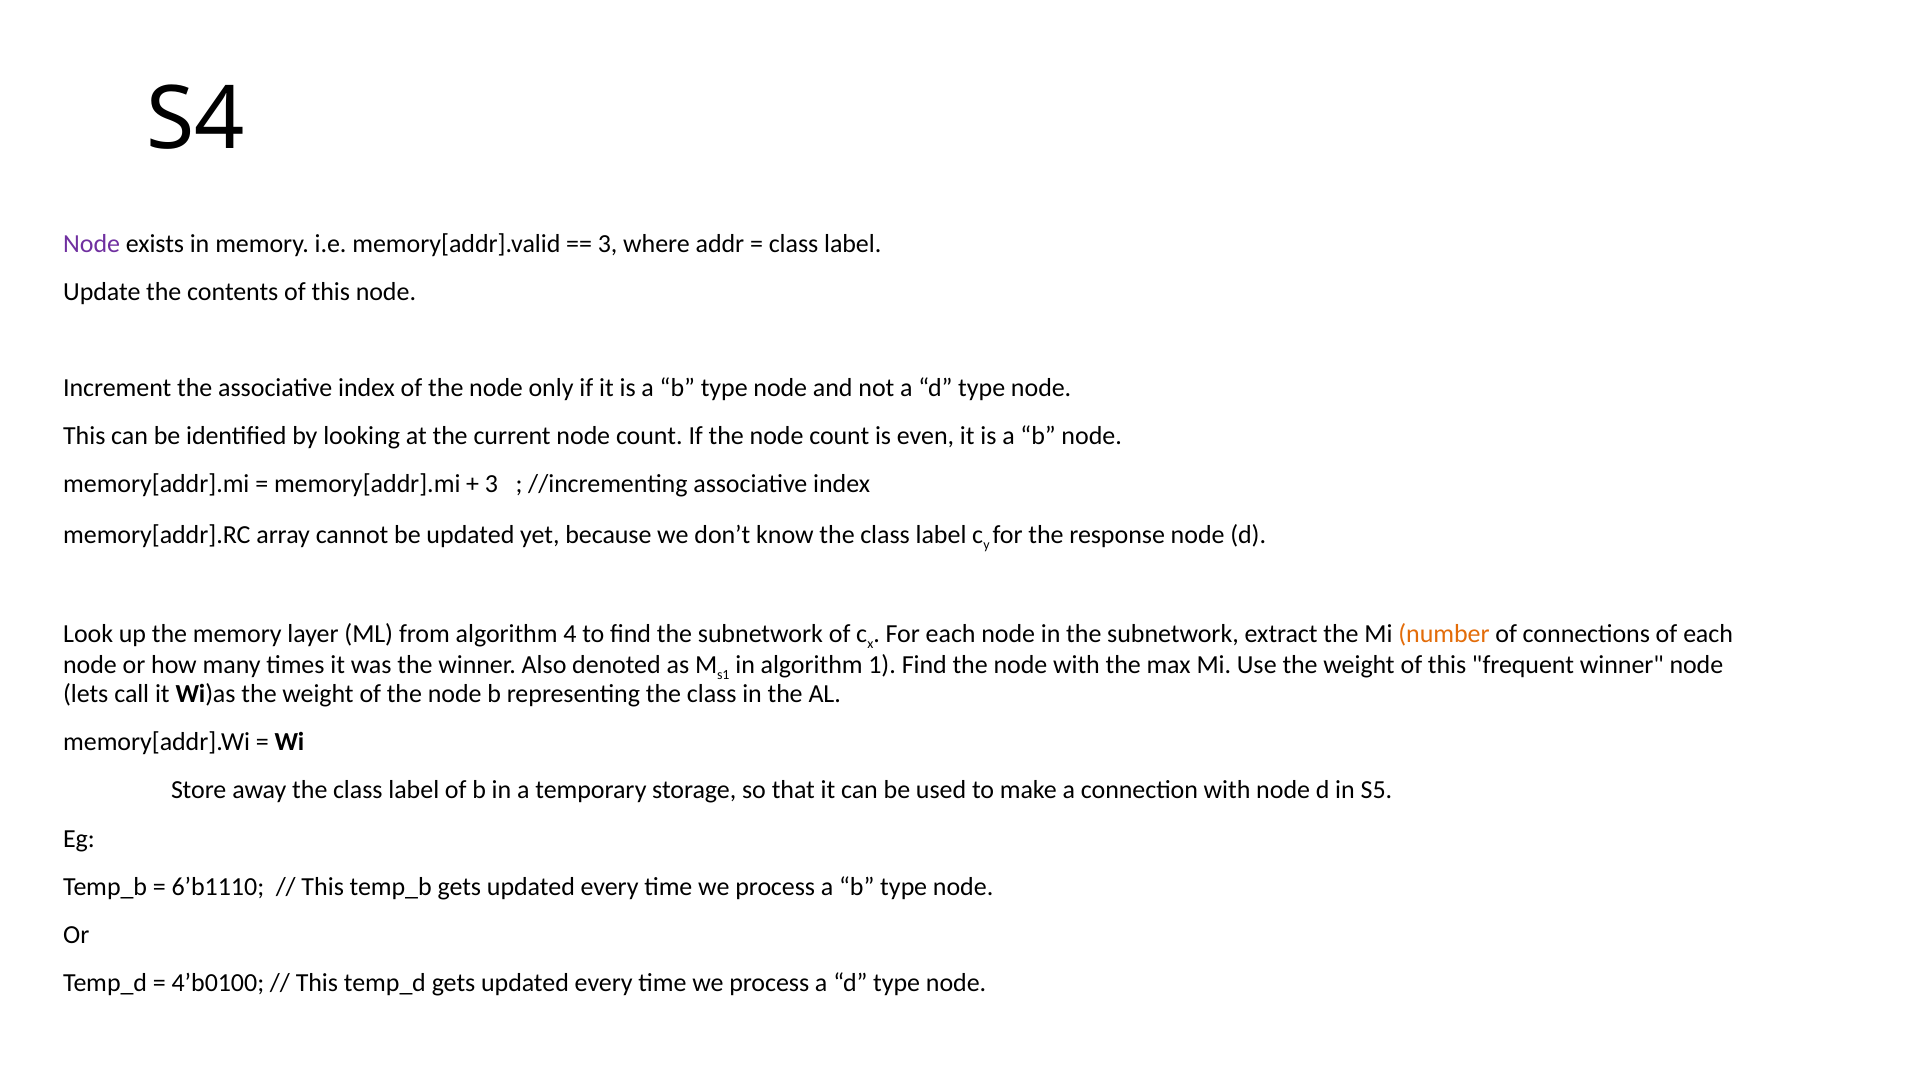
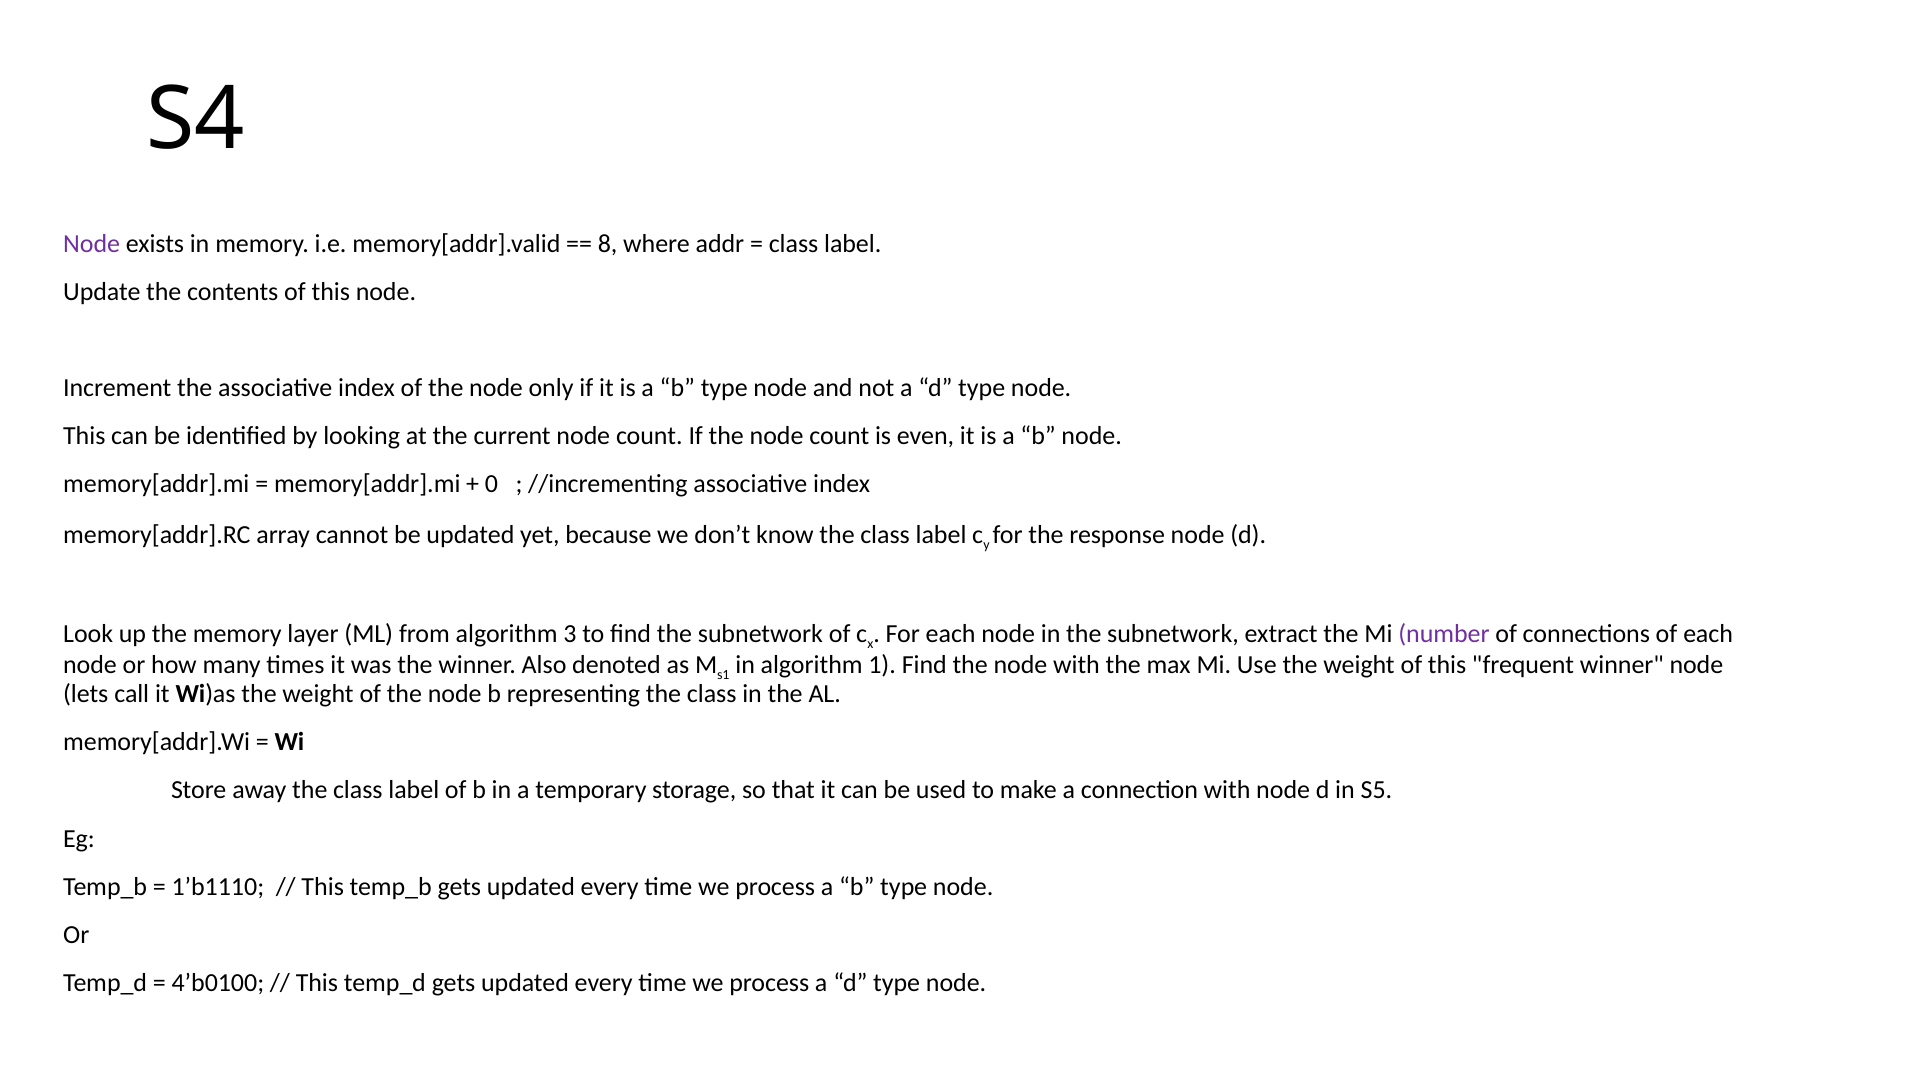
3: 3 -> 8 (608, 244)
3: 3 -> 0 (491, 484)
4: 4 -> 3 (570, 634)
number colour: orange -> purple (1444, 634)
6’b1110: 6’b1110 -> 1’b1110 (218, 886)
